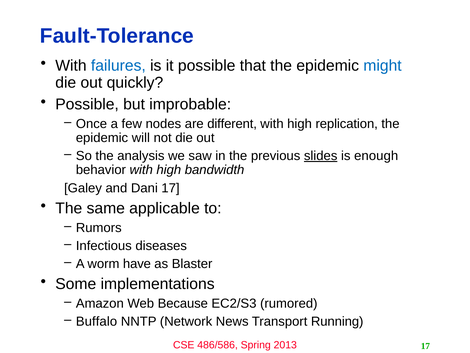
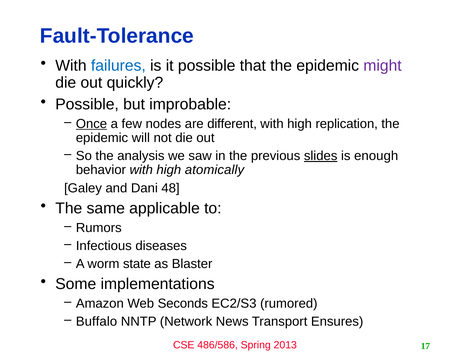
might colour: blue -> purple (383, 66)
Once underline: none -> present (91, 124)
bandwidth: bandwidth -> atomically (215, 170)
Dani 17: 17 -> 48 (170, 188)
have: have -> state (137, 263)
Because: Because -> Seconds (183, 303)
Running: Running -> Ensures (337, 321)
